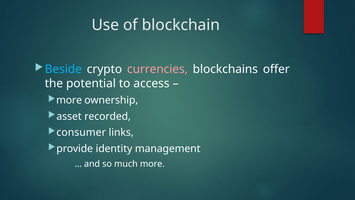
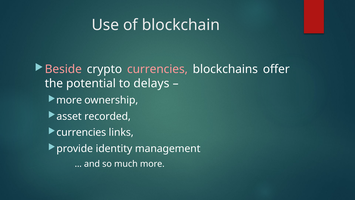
Beside colour: light blue -> pink (63, 69)
access: access -> delays (151, 83)
consumer: consumer -> currencies (81, 132)
